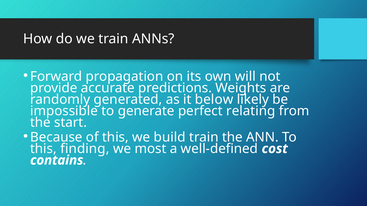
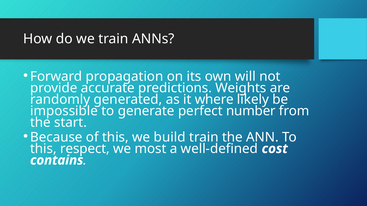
below: below -> where (214, 100)
relating: relating -> number (251, 111)
finding: finding -> respect (85, 149)
